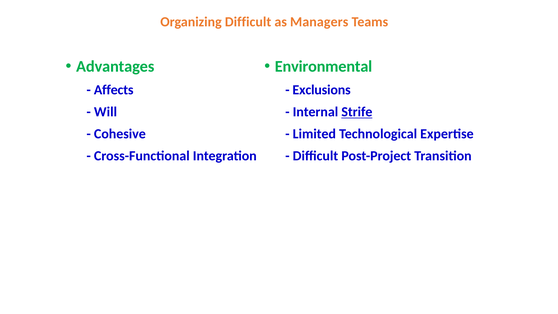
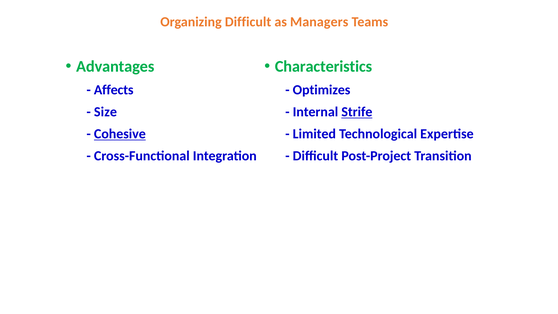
Environmental: Environmental -> Characteristics (323, 67)
Exclusions: Exclusions -> Optimizes (322, 90)
Will: Will -> Size (105, 112)
Cohesive underline: none -> present (120, 134)
